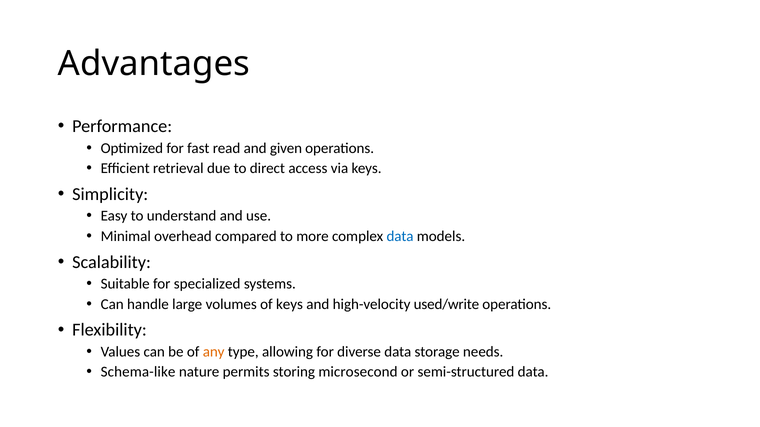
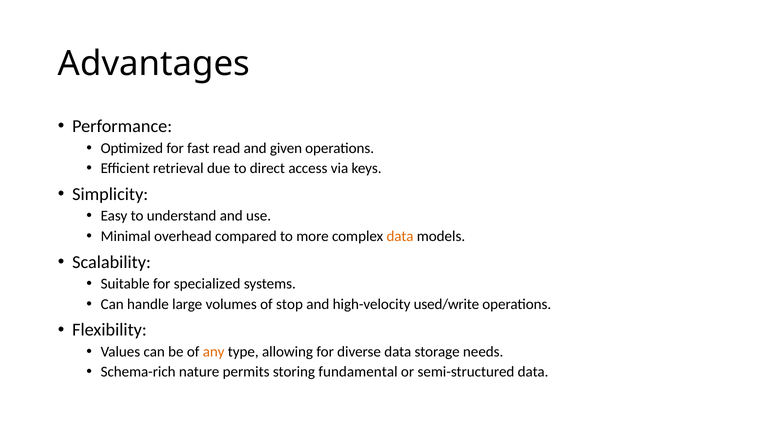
data colour: blue -> orange (400, 236)
of keys: keys -> stop (289, 304)
Schema-like: Schema-like -> Schema-rich (138, 372)
microsecond: microsecond -> fundamental (358, 372)
